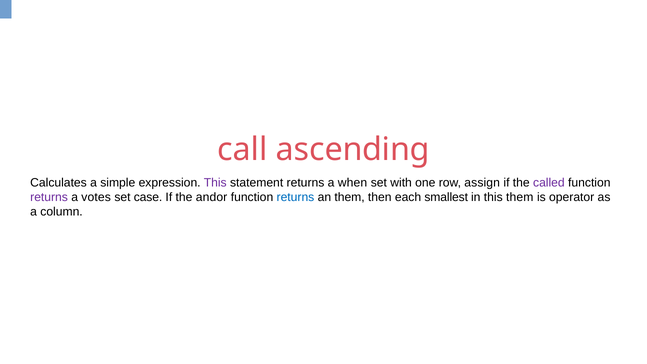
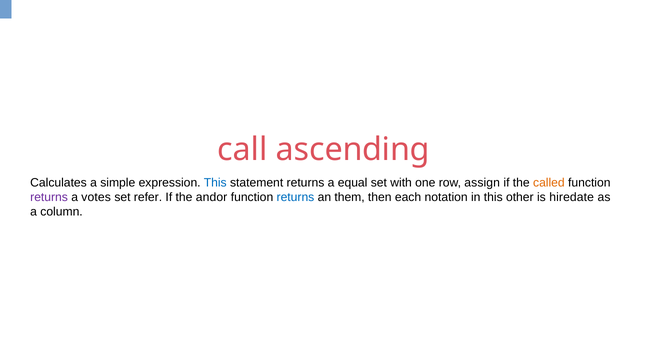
This colour: purple -> blue (215, 183)
when: when -> equal (353, 183)
called colour: purple -> orange (549, 183)
case: case -> refer (148, 197)
smallest: smallest -> notation (446, 197)
this them: them -> other (520, 197)
operator: operator -> hiredate (572, 197)
